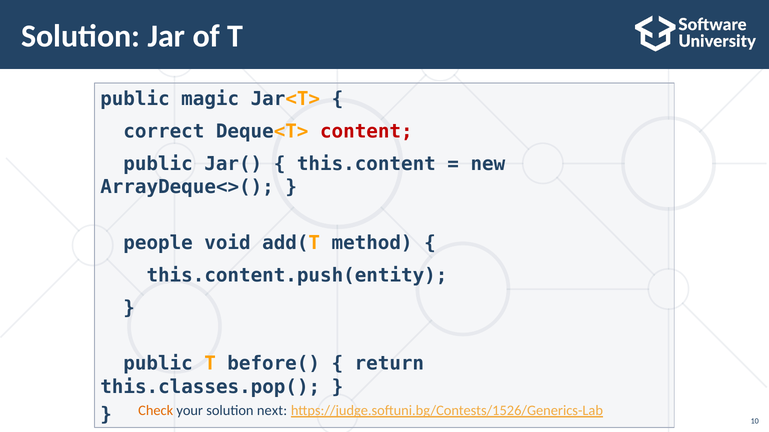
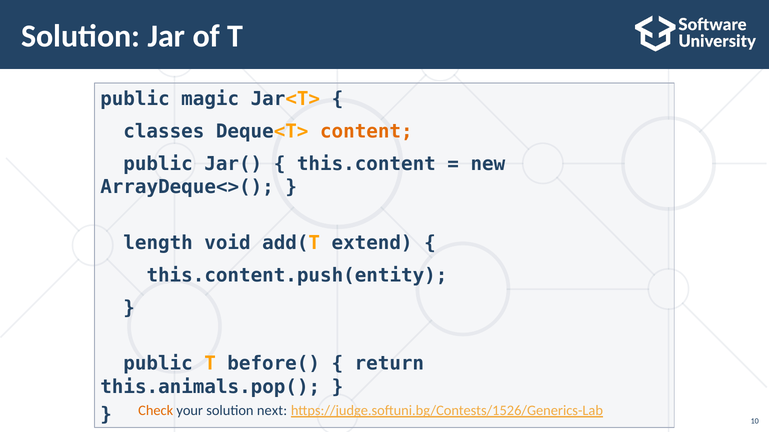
correct: correct -> classes (164, 132)
content colour: red -> orange (366, 132)
people: people -> length (158, 243)
method: method -> extend (372, 243)
this.classes.pop(: this.classes.pop( -> this.animals.pop( (210, 387)
